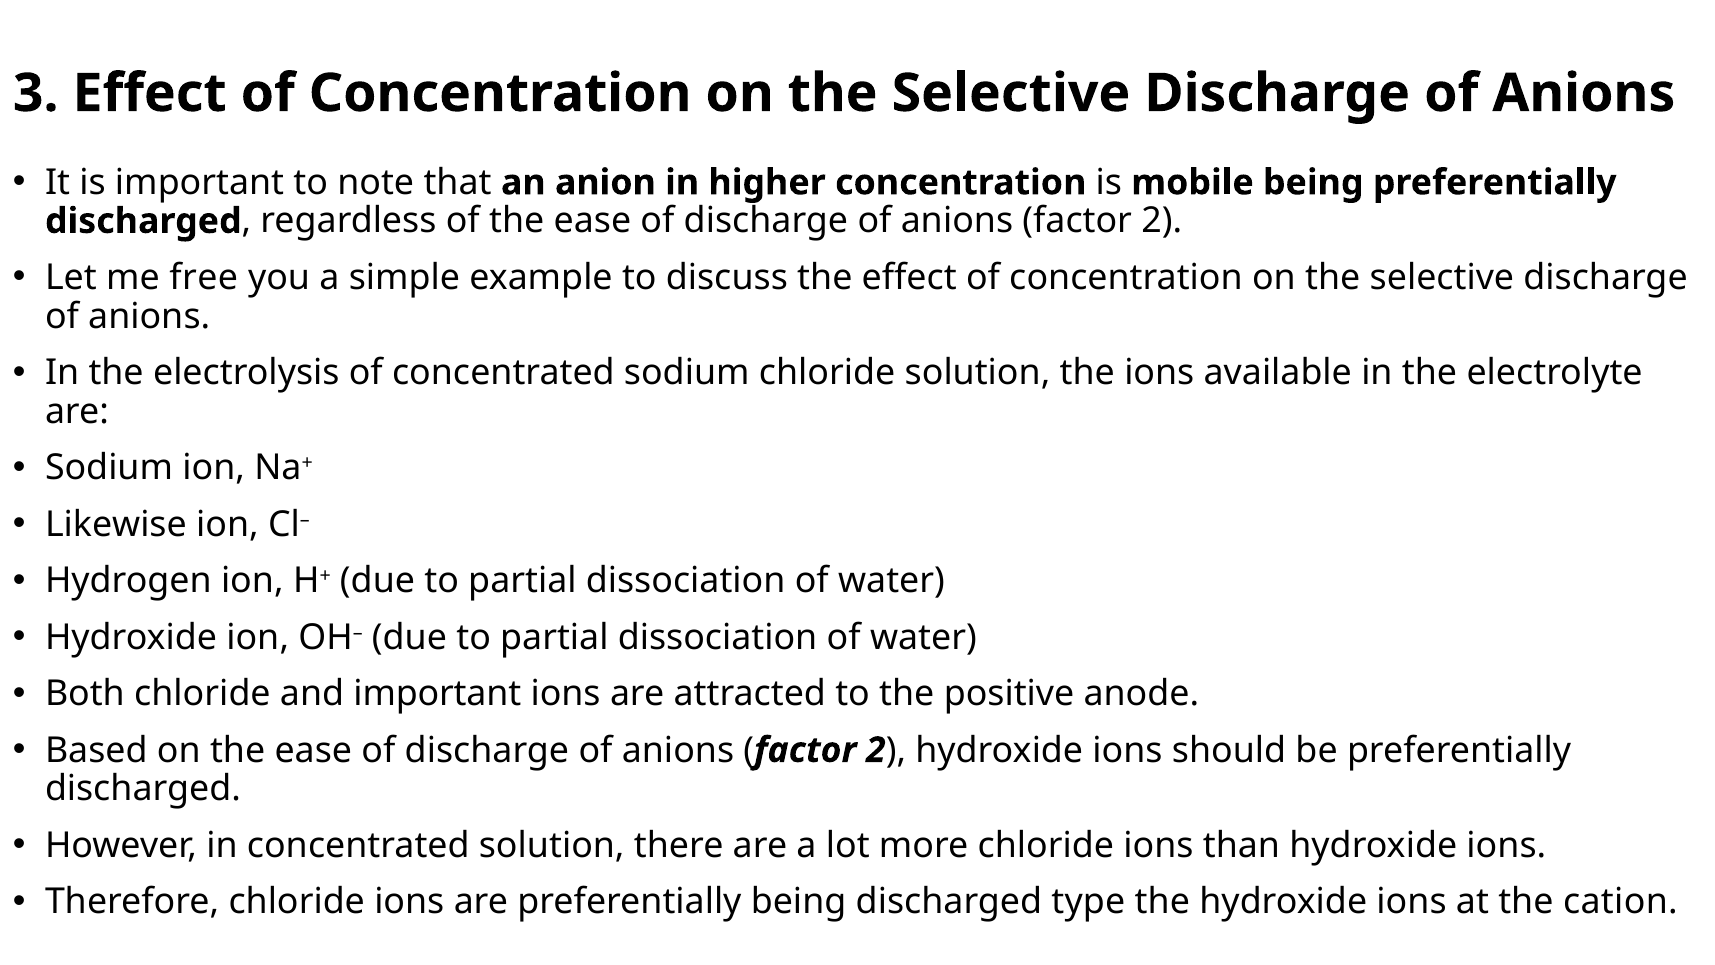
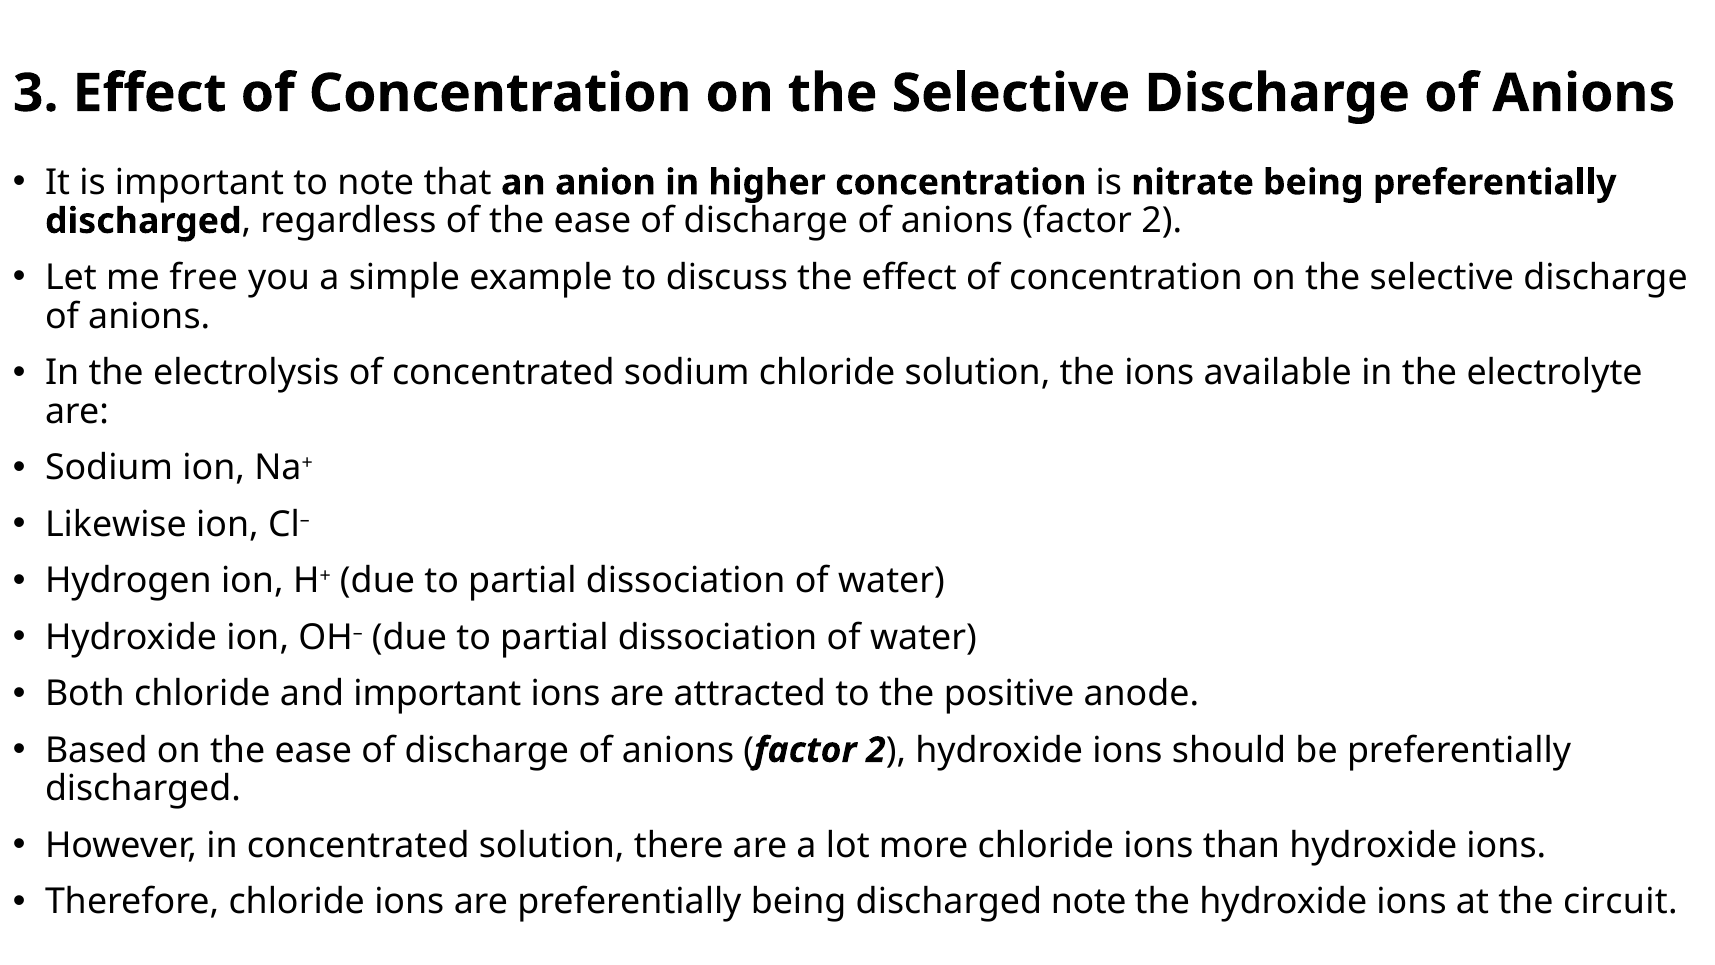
mobile: mobile -> nitrate (1193, 183)
discharged type: type -> note (1089, 901)
cation: cation -> circuit (1620, 901)
